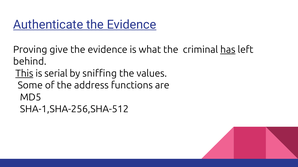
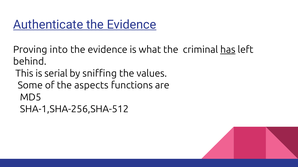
give: give -> into (59, 50)
This underline: present -> none (24, 74)
address: address -> aspects (91, 86)
